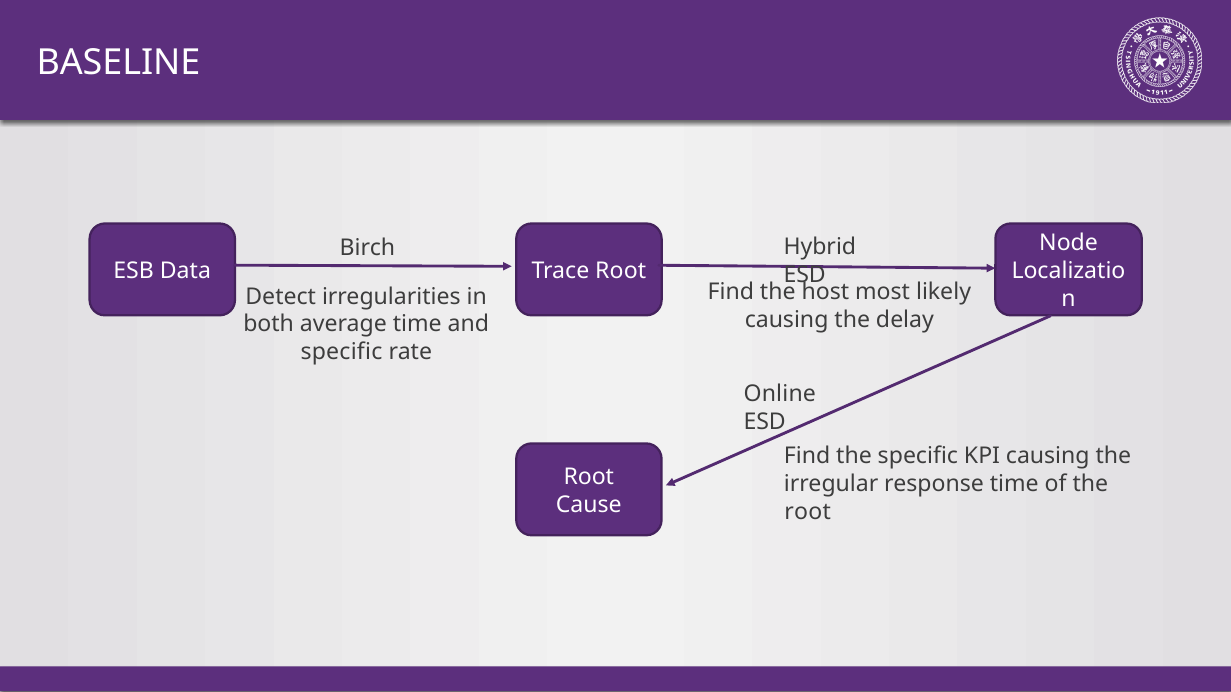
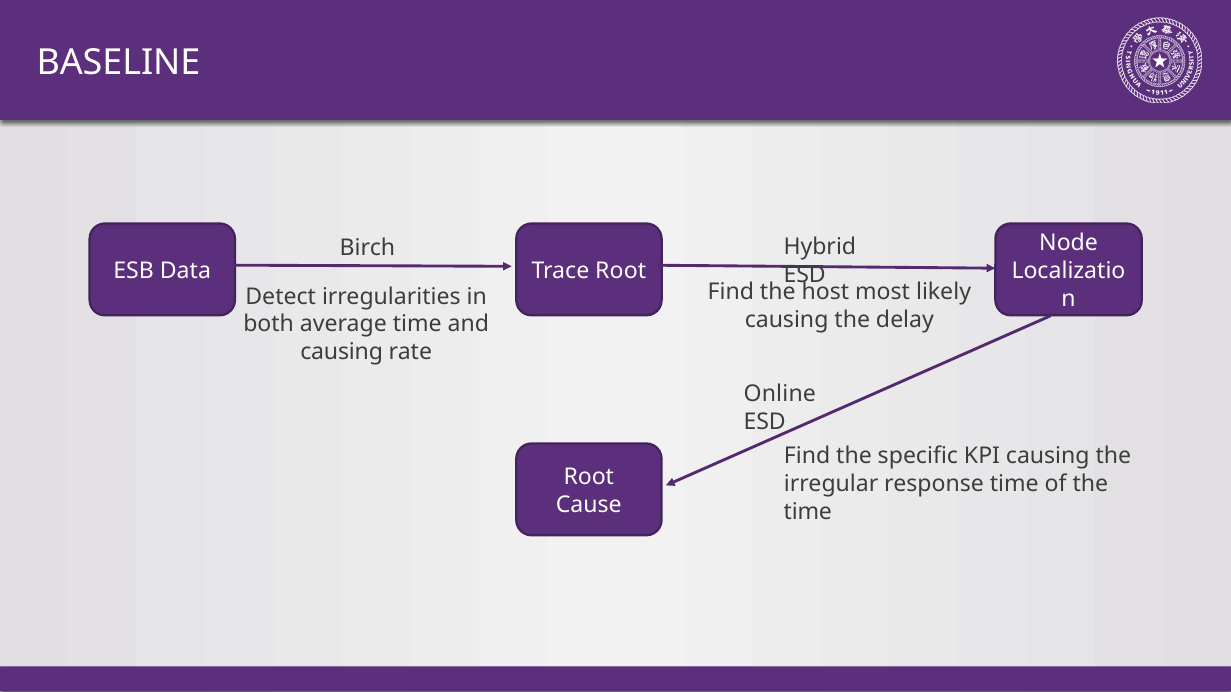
specific: specific -> causing (342, 352)
root: root -> time (808, 512)
